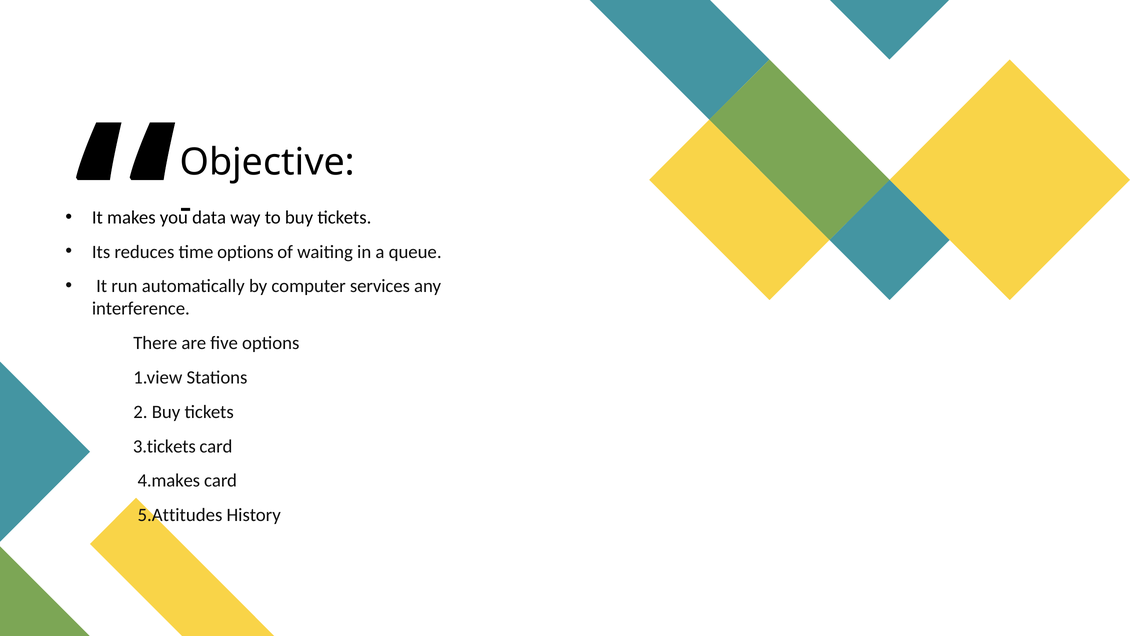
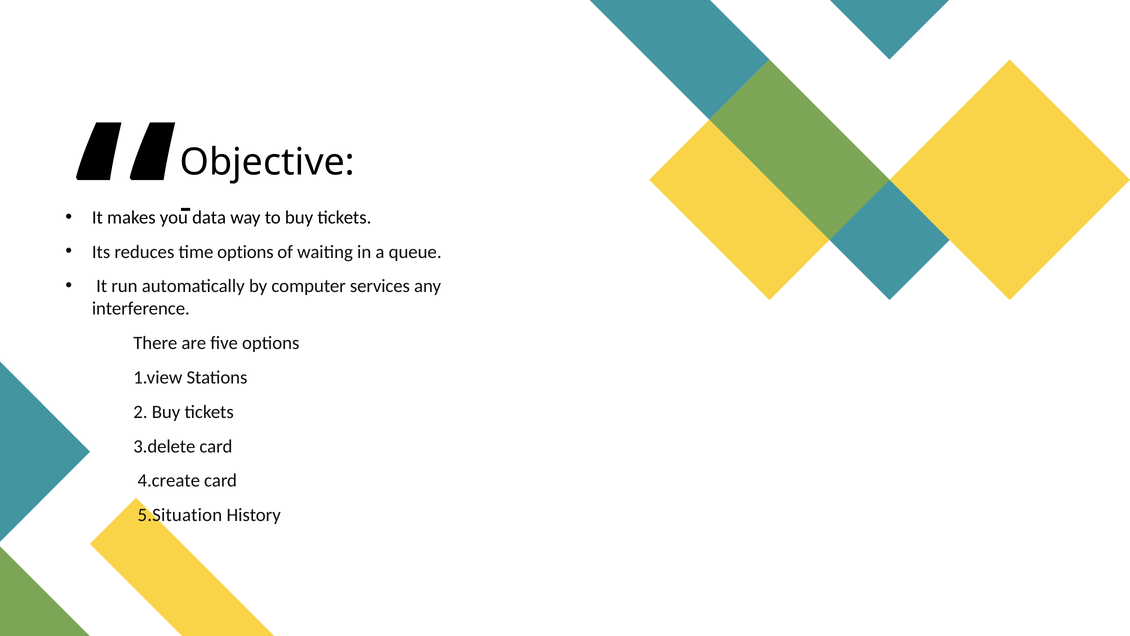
3.tickets: 3.tickets -> 3.delete (164, 446)
4.makes: 4.makes -> 4.create (169, 480)
5.Attitudes: 5.Attitudes -> 5.Situation (180, 515)
